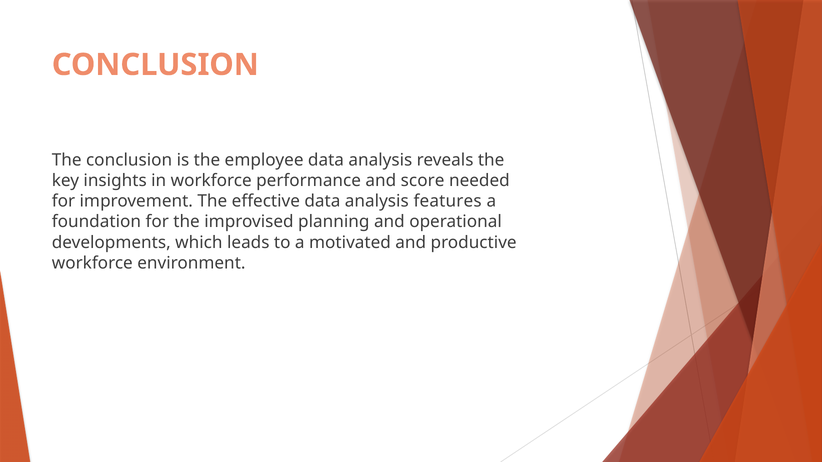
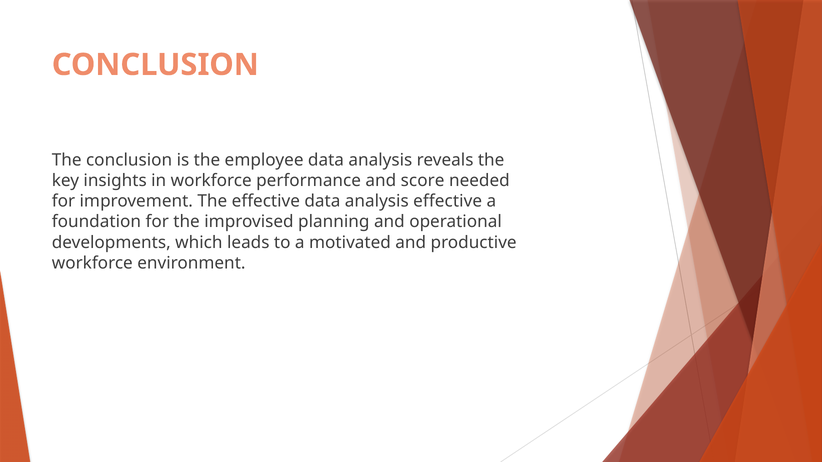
analysis features: features -> effective (448, 201)
